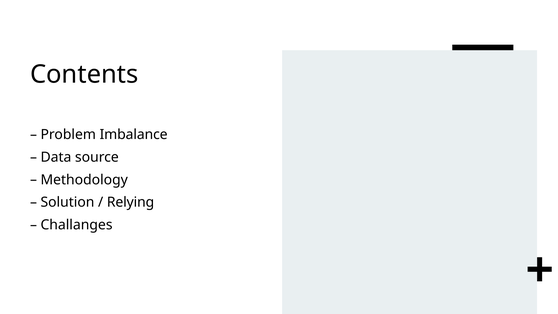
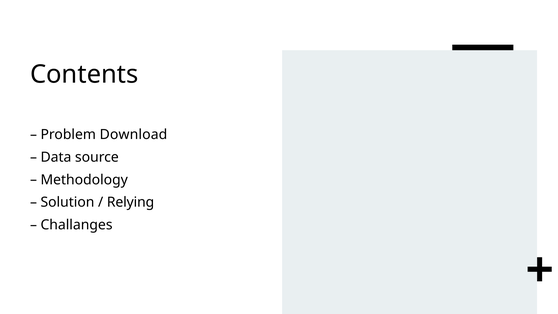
Imbalance: Imbalance -> Download (133, 135)
